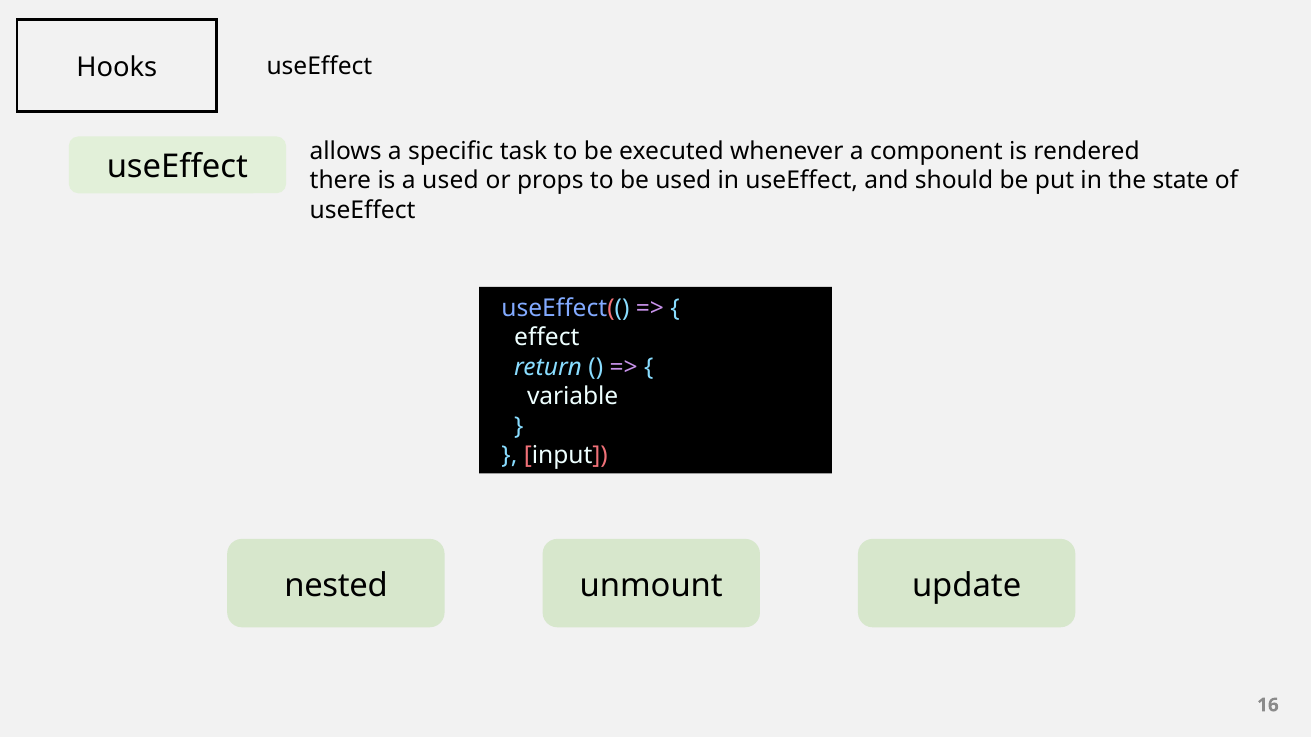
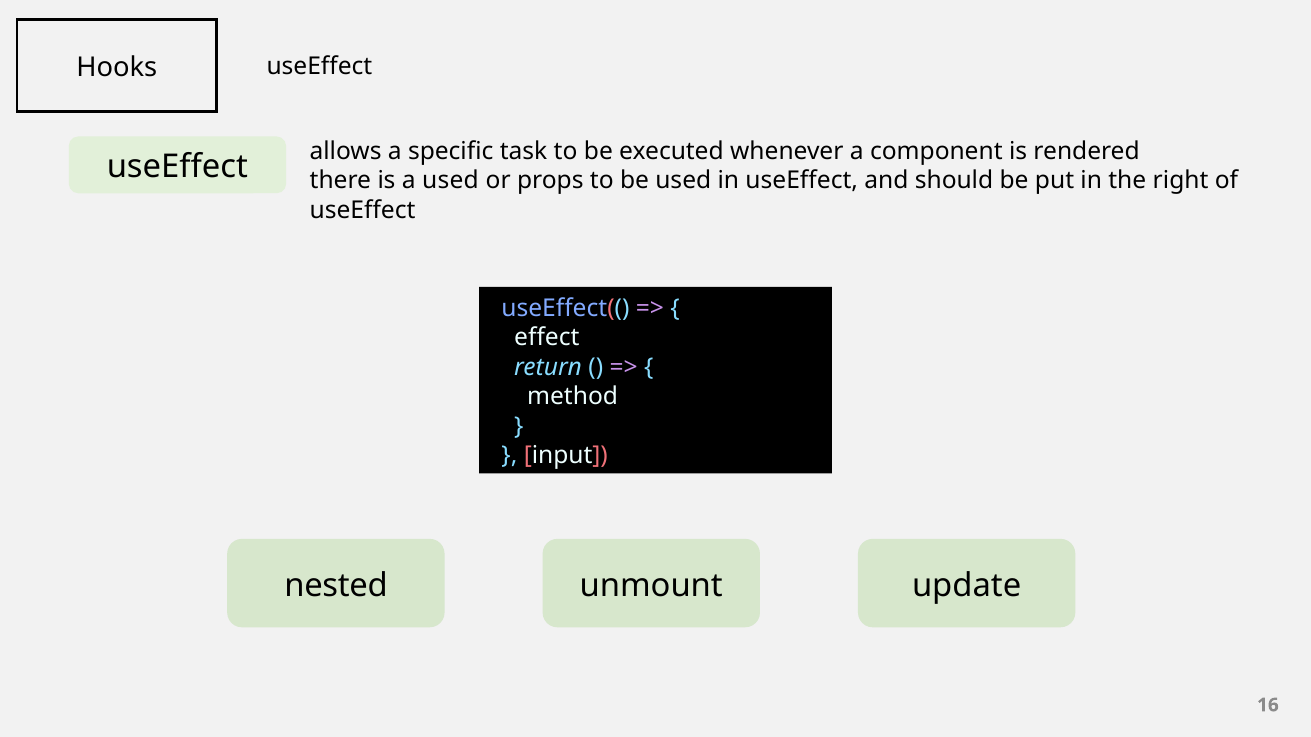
state: state -> right (1181, 181)
variable: variable -> method (573, 397)
